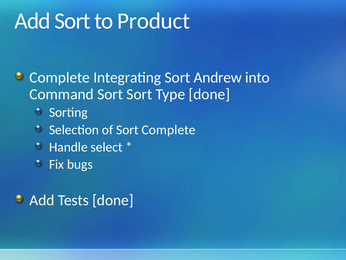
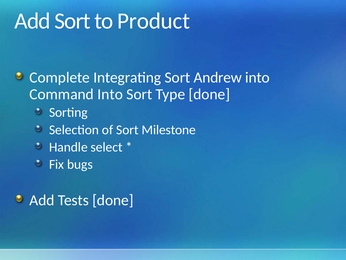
Command Sort: Sort -> Into (110, 94)
Sort Complete: Complete -> Milestone (169, 130)
